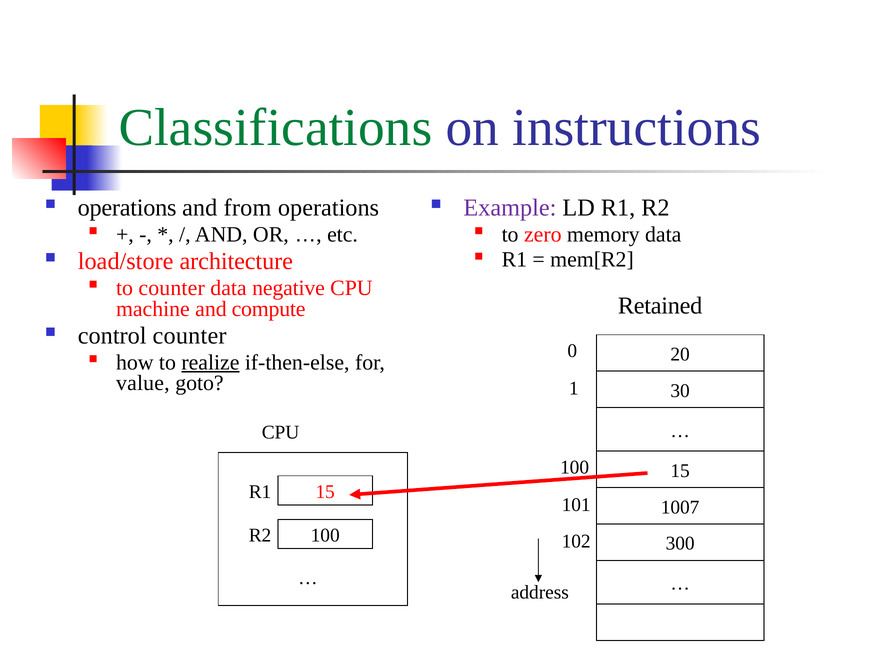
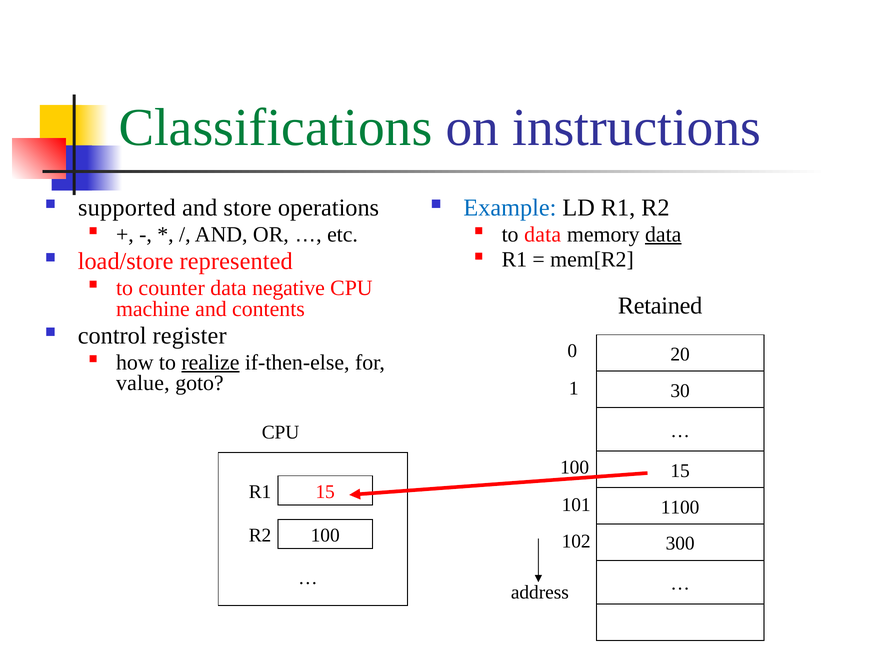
operations: operations -> supported (127, 208)
from: from -> store (247, 208)
Example colour: purple -> blue (510, 208)
to zero: zero -> data (543, 234)
data underline: none -> present (663, 234)
architecture: architecture -> represented (236, 261)
compute: compute -> contents (268, 309)
control counter: counter -> register (190, 336)
1007: 1007 -> 1100 (680, 507)
